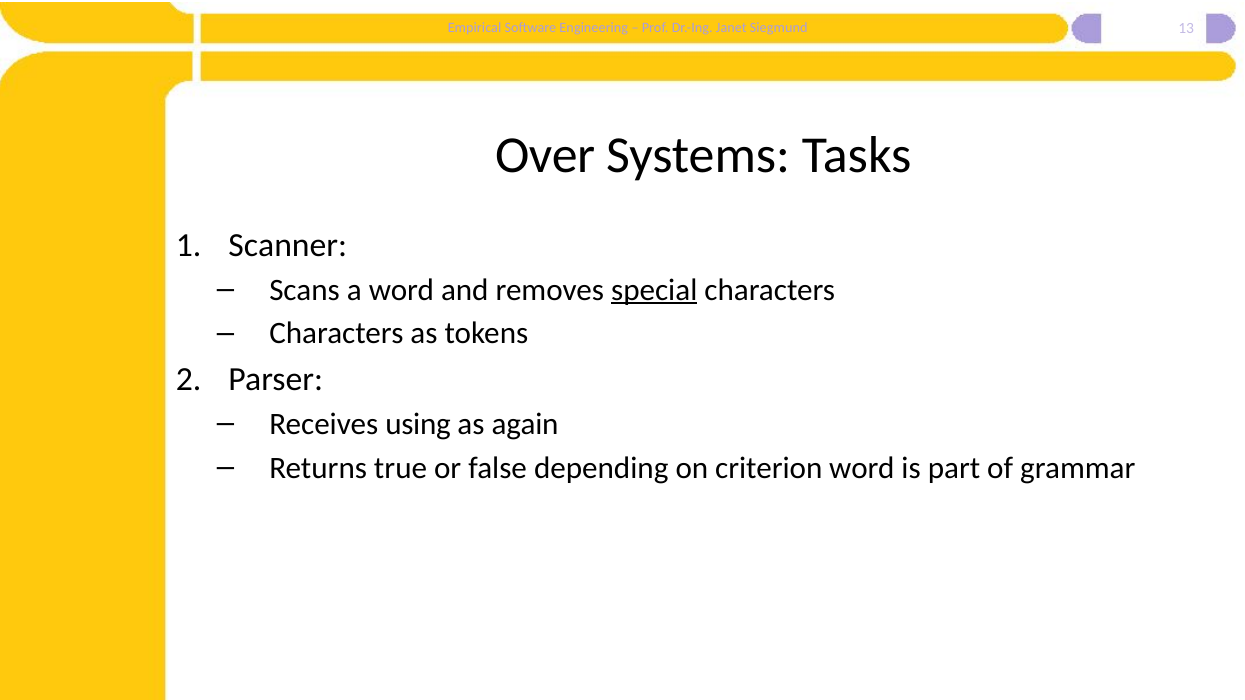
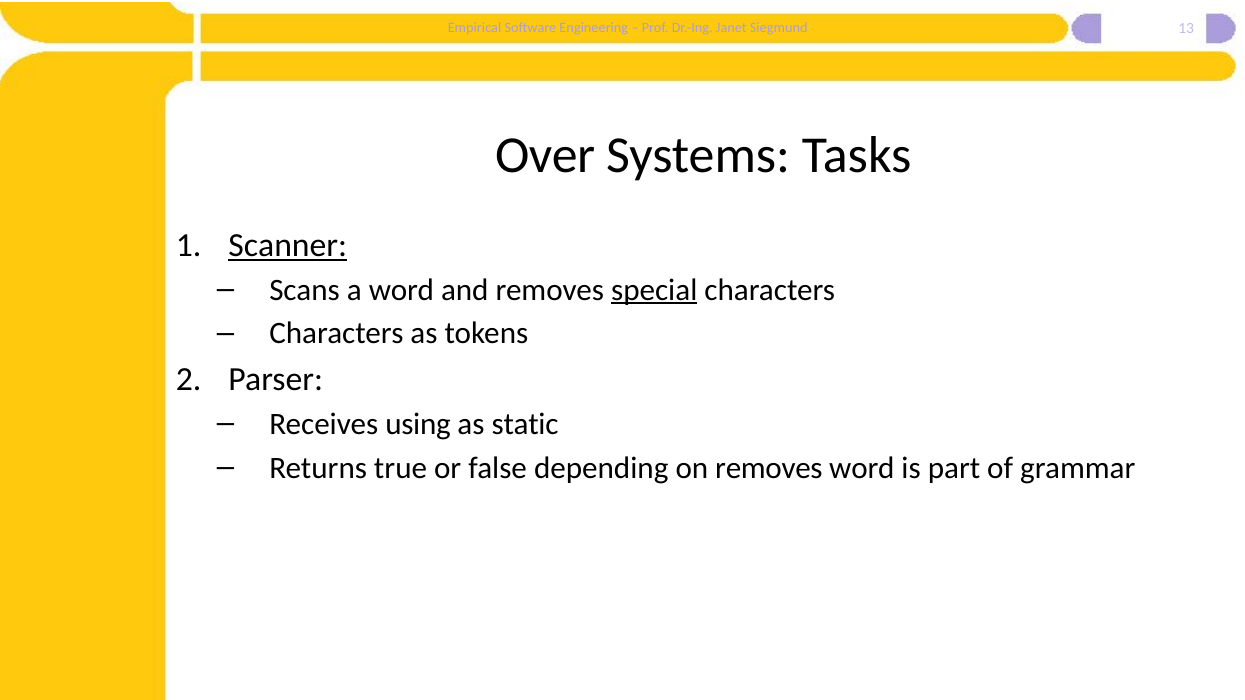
Scanner underline: none -> present (288, 245)
again: again -> static (525, 425)
on criterion: criterion -> removes (769, 468)
